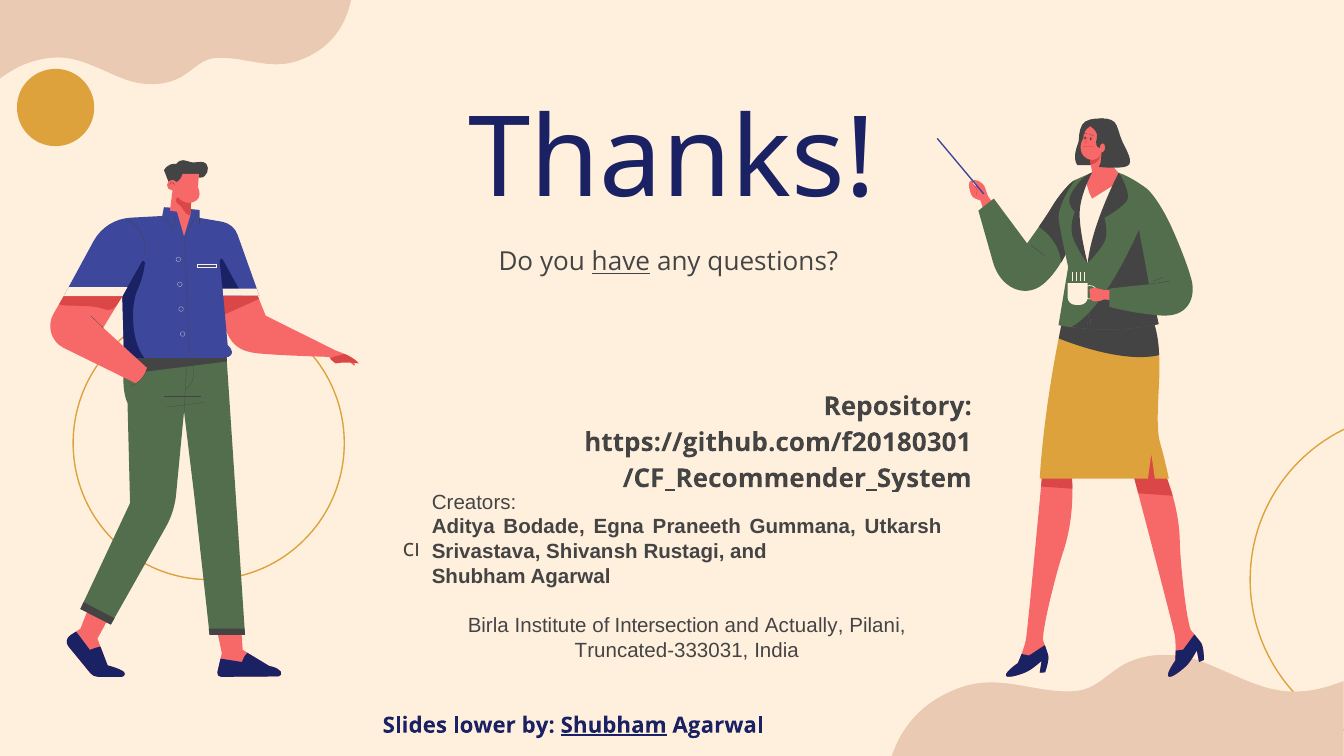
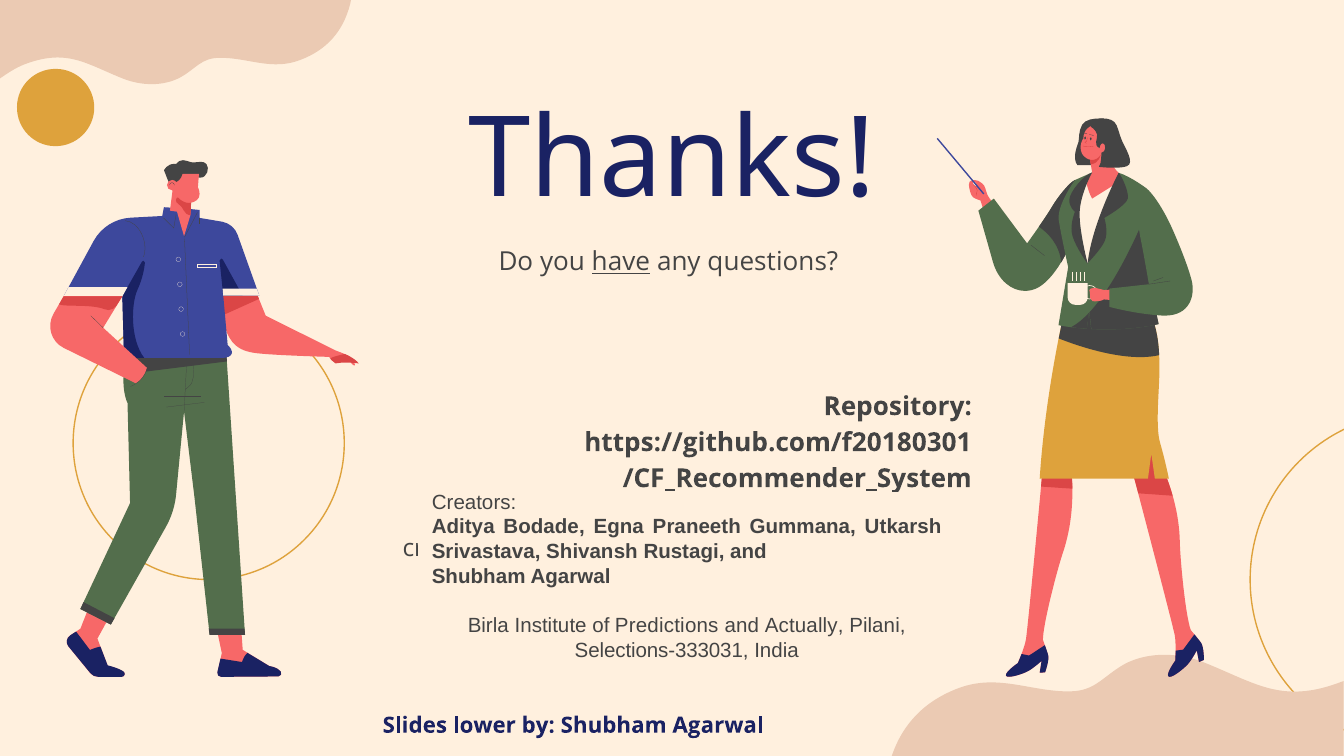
Intersection: Intersection -> Predictions (667, 626)
Truncated-333031: Truncated-333031 -> Selections-333031 (662, 650)
Shubham underline: present -> none (614, 725)
